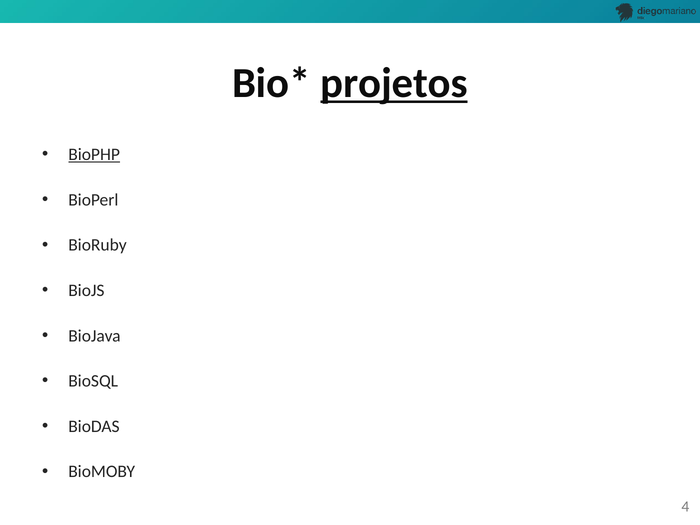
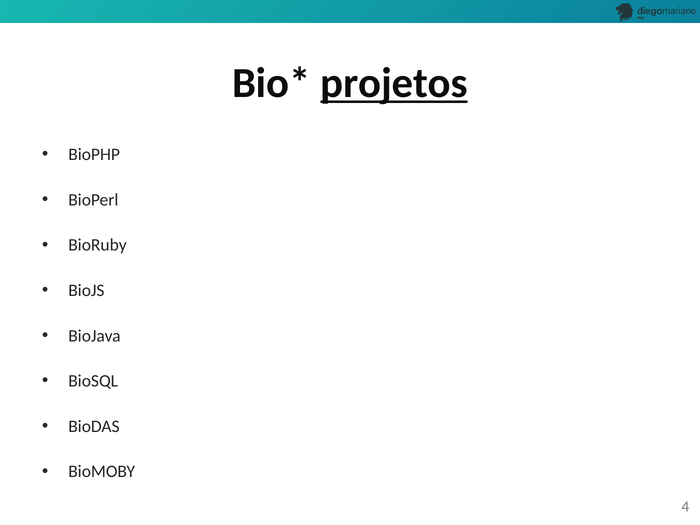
BioPHP underline: present -> none (94, 155)
